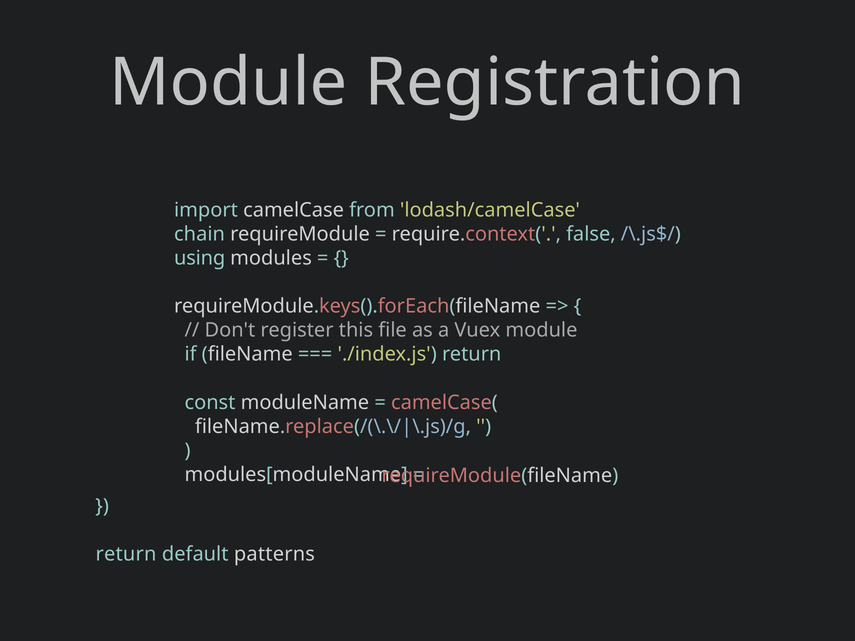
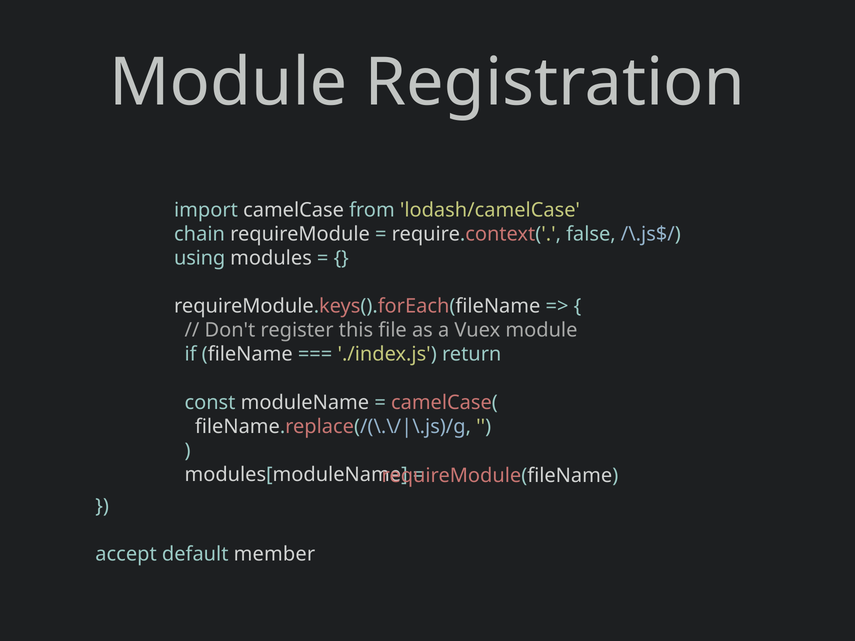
return: return -> accept (126, 554)
patterns: patterns -> member (274, 554)
